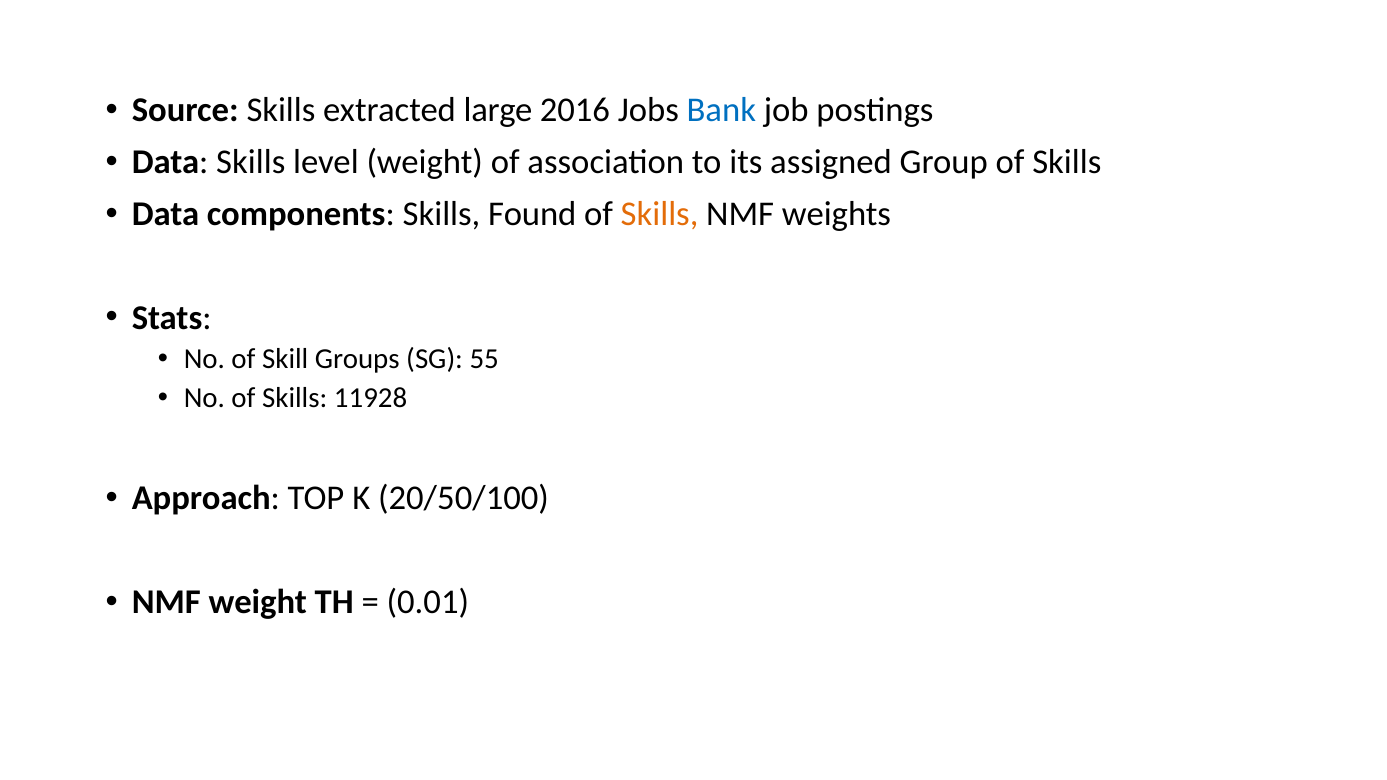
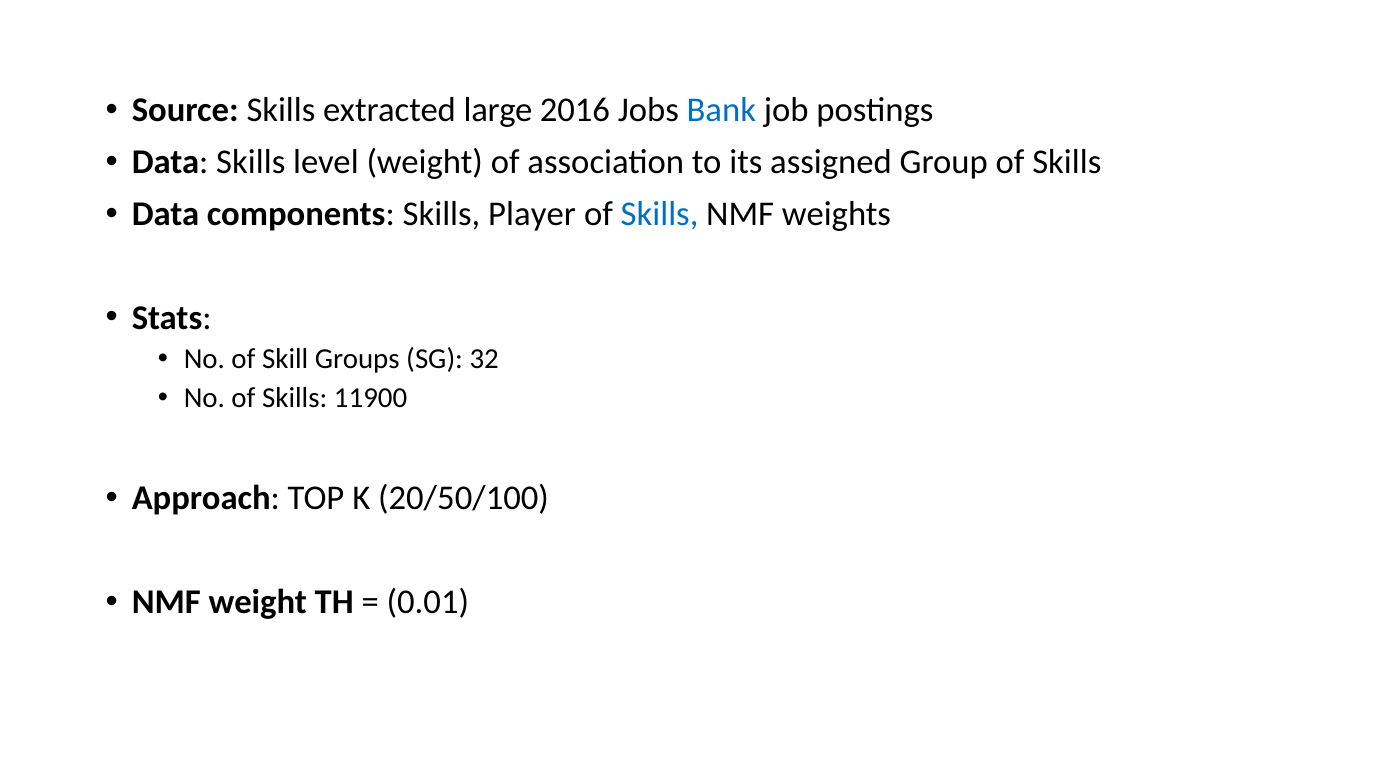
Found: Found -> Player (532, 214)
Skills colour: orange -> blue (660, 214)
55: 55 -> 32 (484, 360)
11928: 11928 -> 11900 (371, 398)
